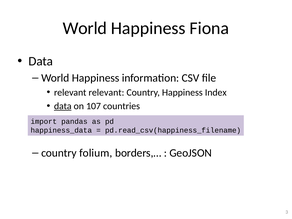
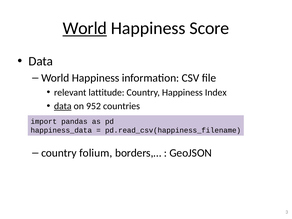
World underline: none -> present (85, 28)
Fiona: Fiona -> Score (209, 28)
relevant relevant: relevant -> lattitude (106, 93)
107: 107 -> 952 (94, 106)
